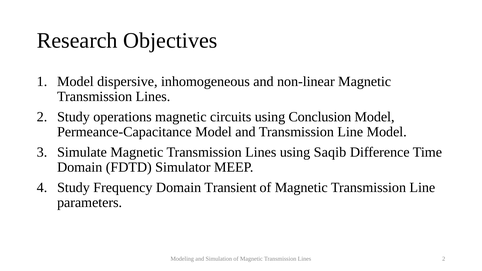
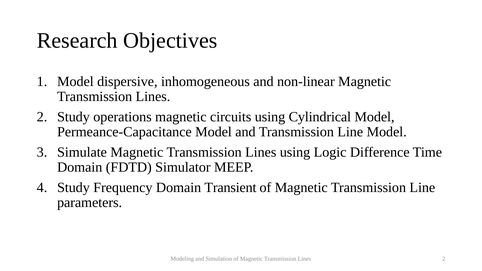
Conclusion: Conclusion -> Cylindrical (320, 117)
Saqib: Saqib -> Logic (330, 152)
